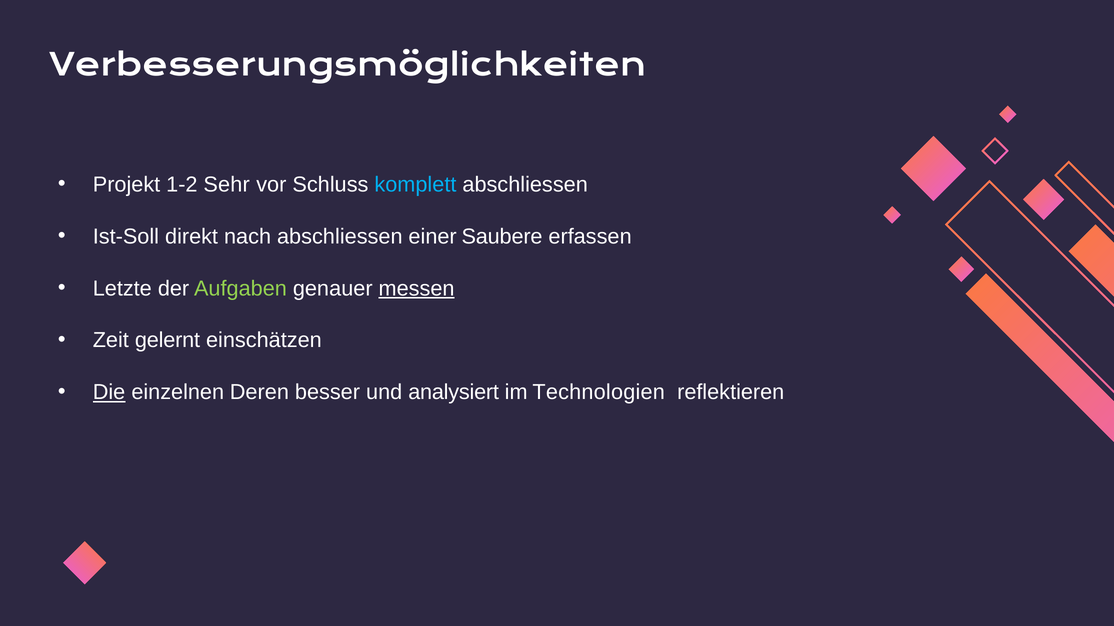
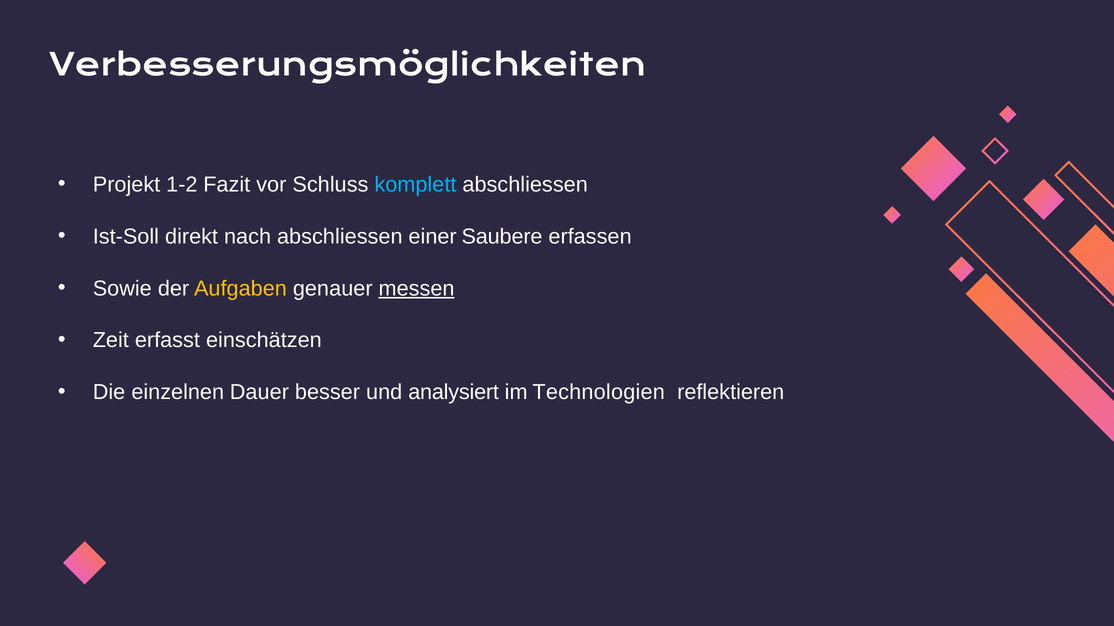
Sehr: Sehr -> Fazit (227, 185)
Letzte: Letzte -> Sowie (122, 289)
Aufgaben colour: light green -> yellow (240, 289)
gelernt: gelernt -> erfasst (167, 341)
Die underline: present -> none (109, 393)
Deren: Deren -> Dauer (259, 393)
